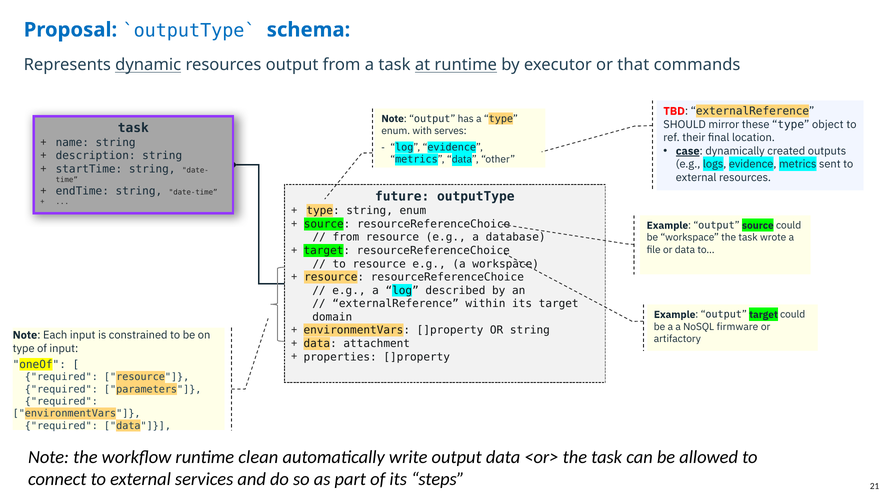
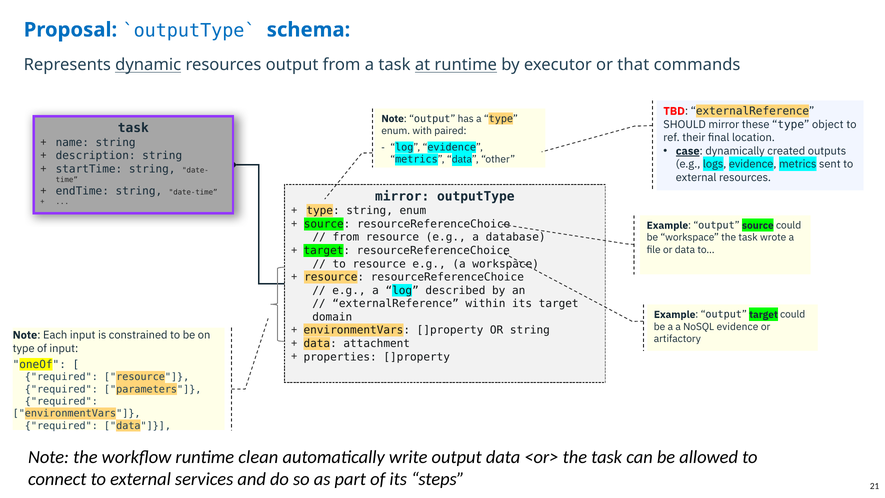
serves: serves -> paired (450, 131)
future: future -> mirror (402, 196)
NoSQL firmware: firmware -> evidence (738, 327)
